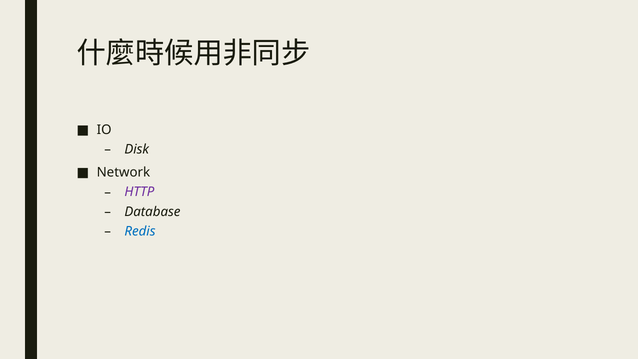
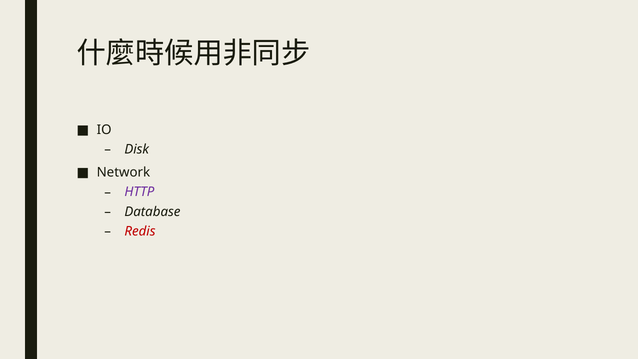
Redis colour: blue -> red (140, 231)
